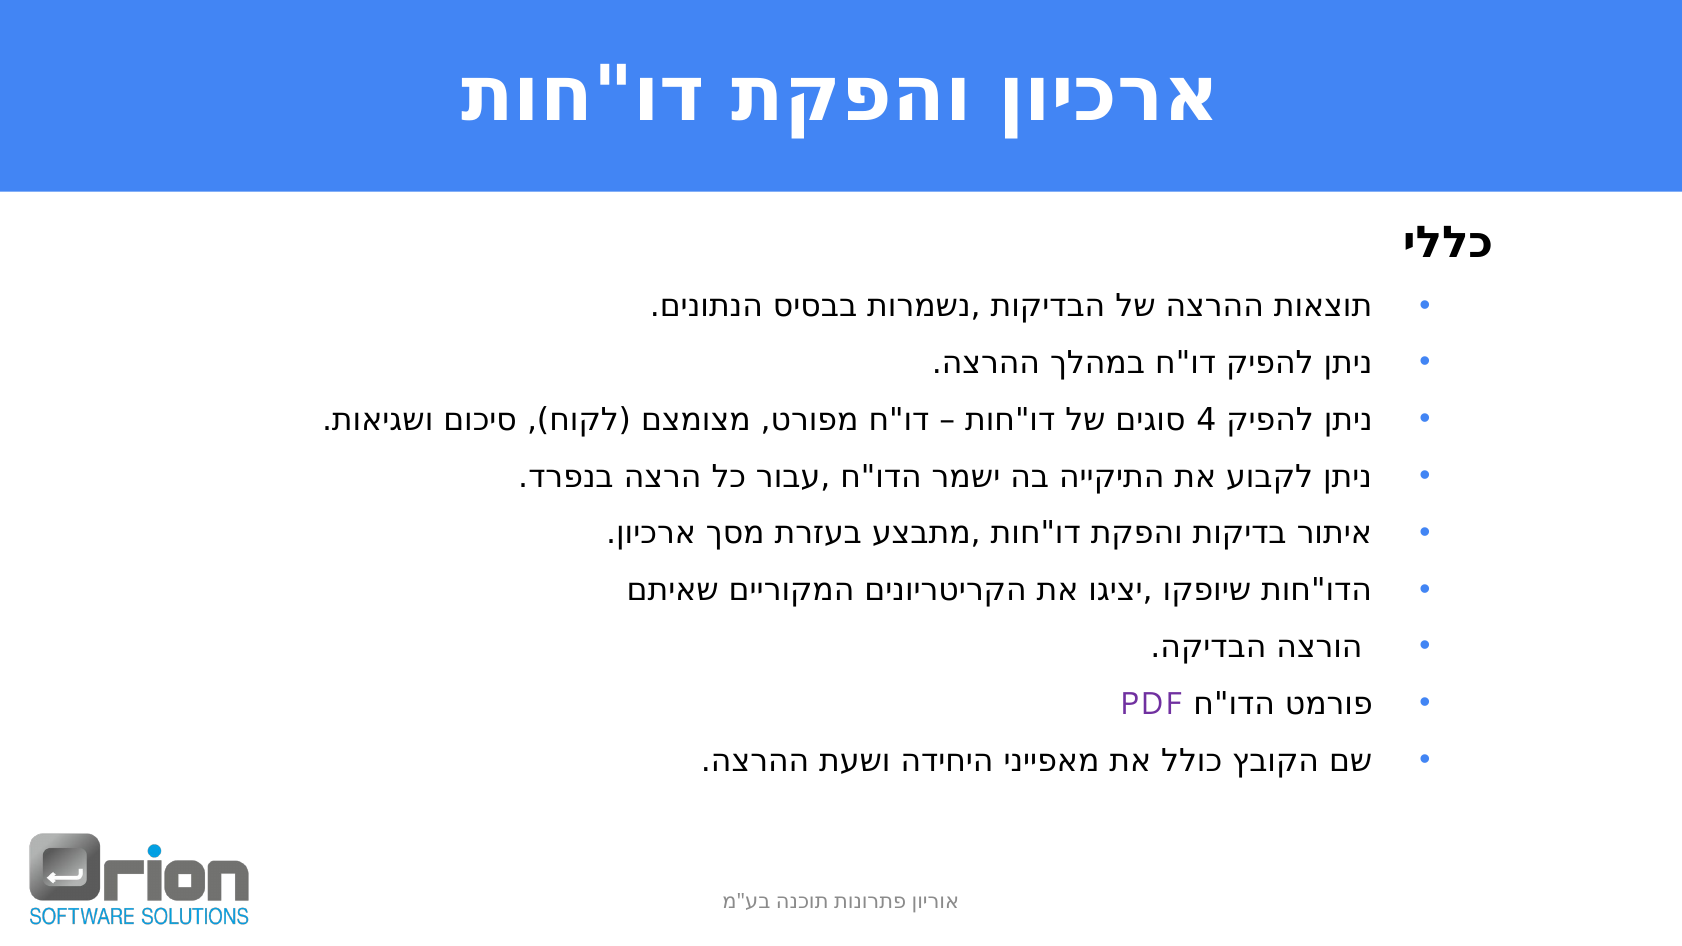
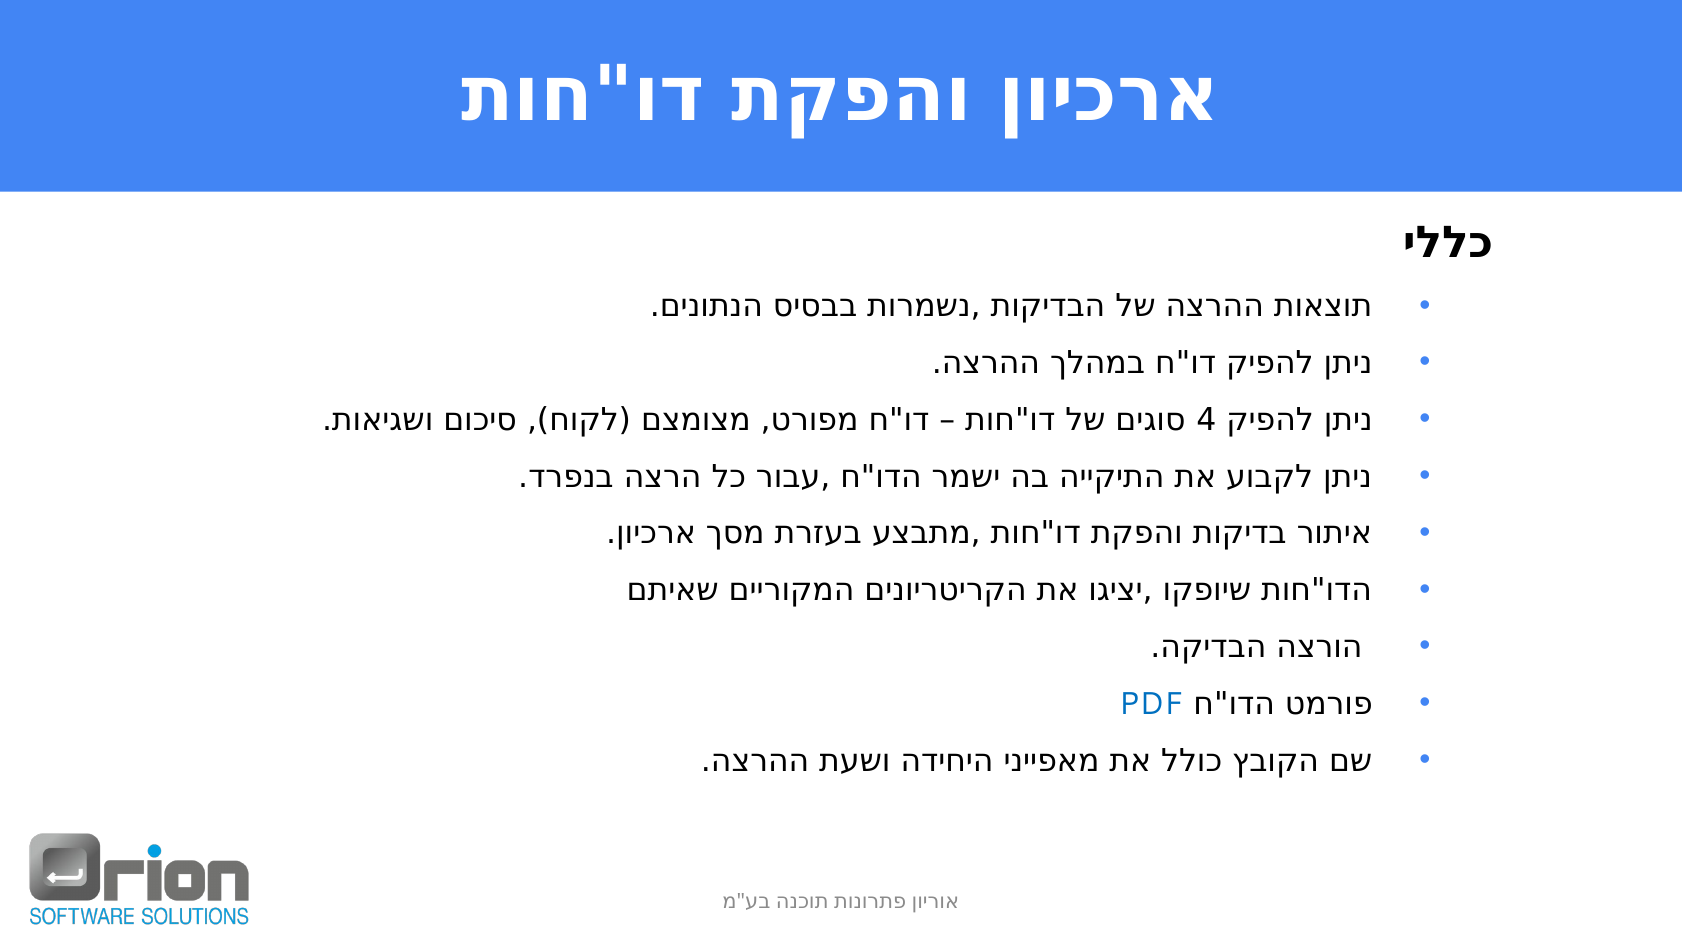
PDF colour: purple -> blue (1151, 704)
